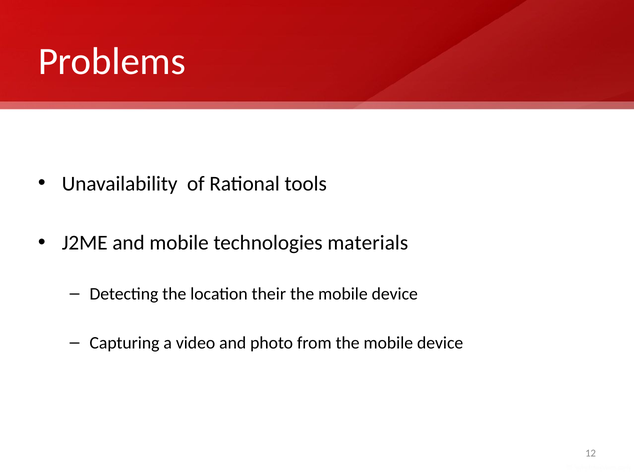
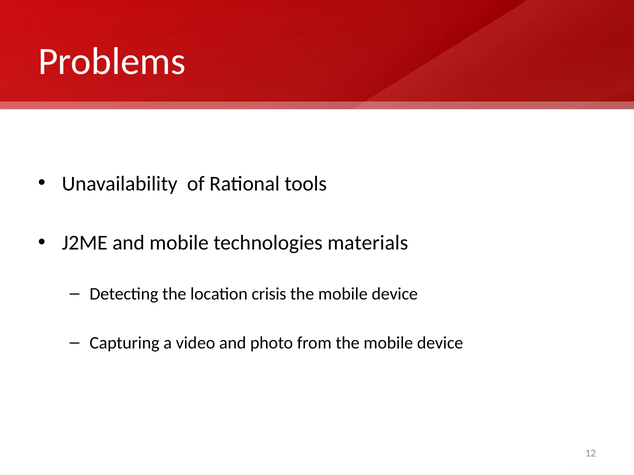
their: their -> crisis (269, 294)
